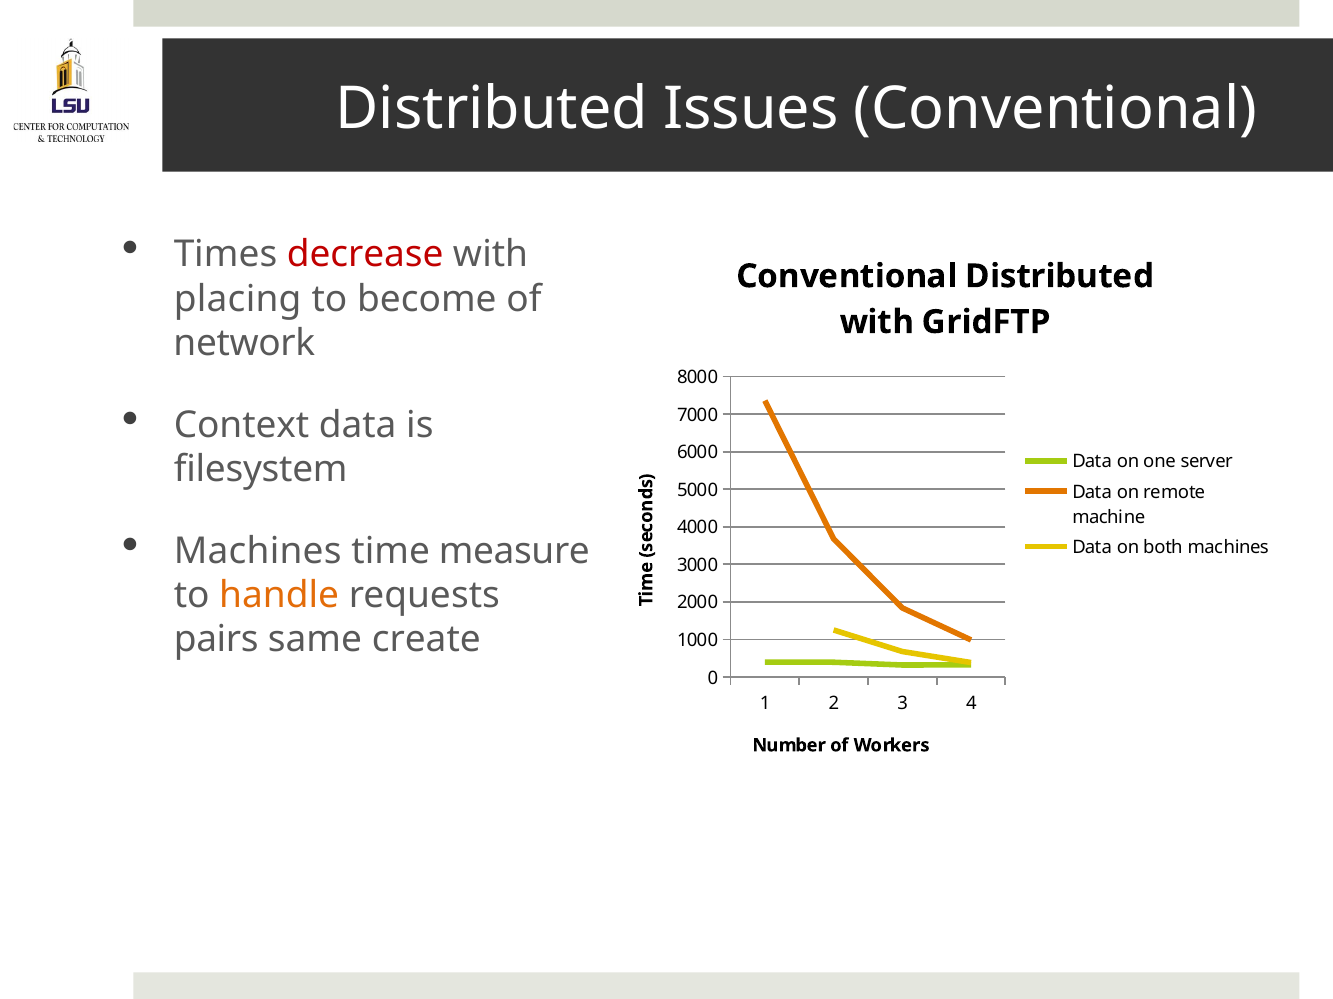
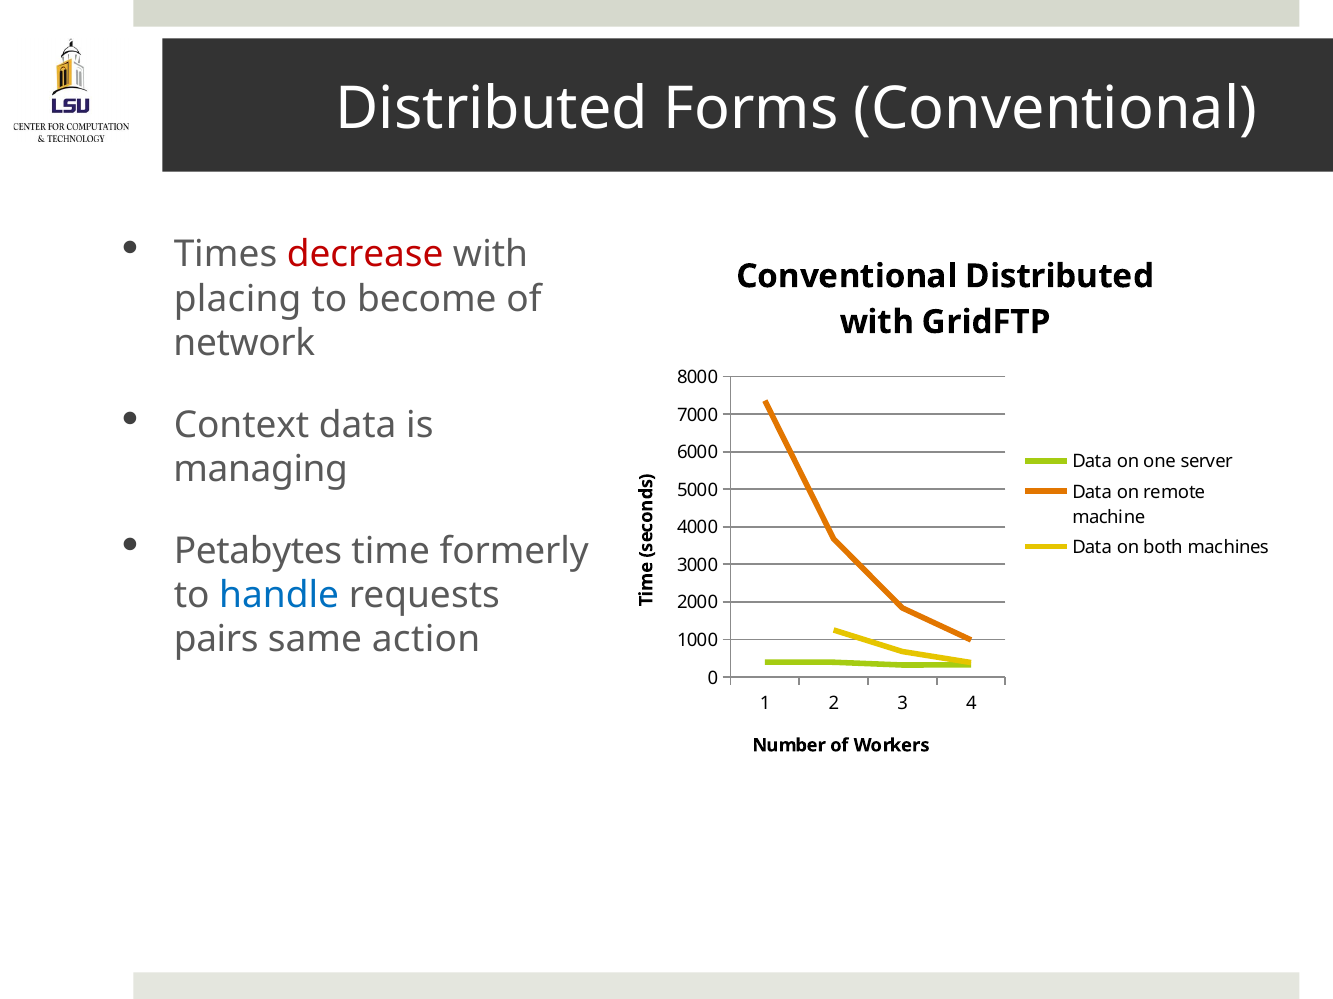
Issues: Issues -> Forms (751, 109)
filesystem: filesystem -> managing (261, 470)
Machines: Machines -> Petabytes (258, 551)
measure: measure -> formerly (514, 551)
handle colour: orange -> blue (279, 596)
create: create -> action (426, 640)
